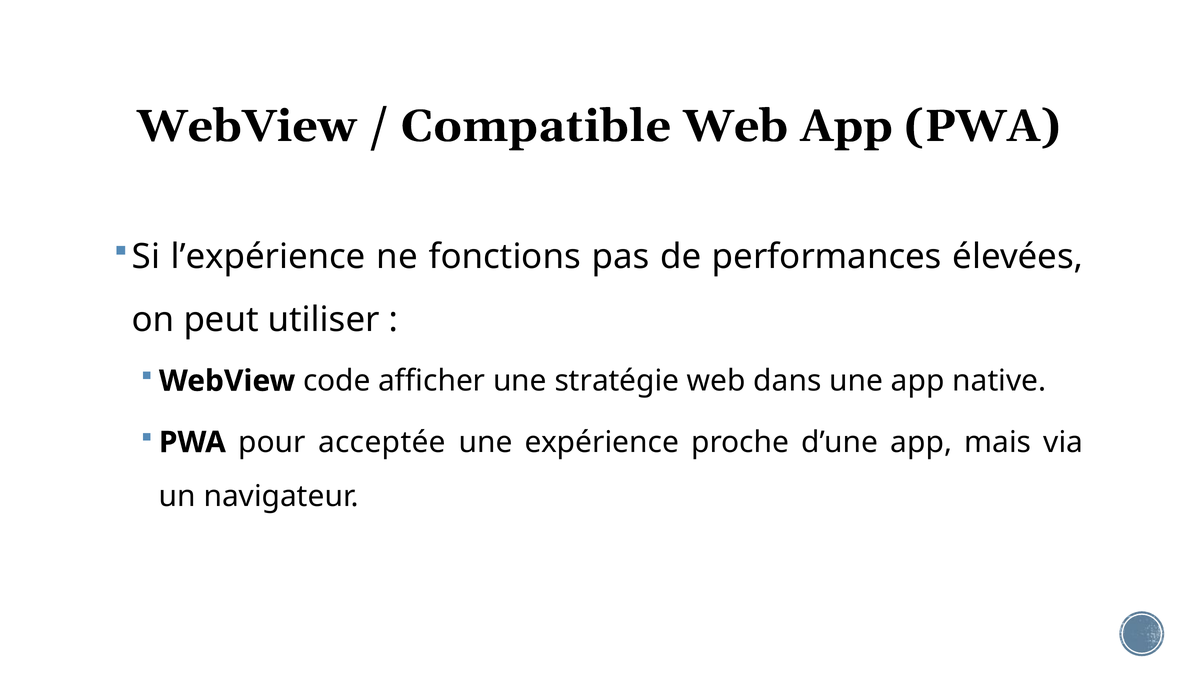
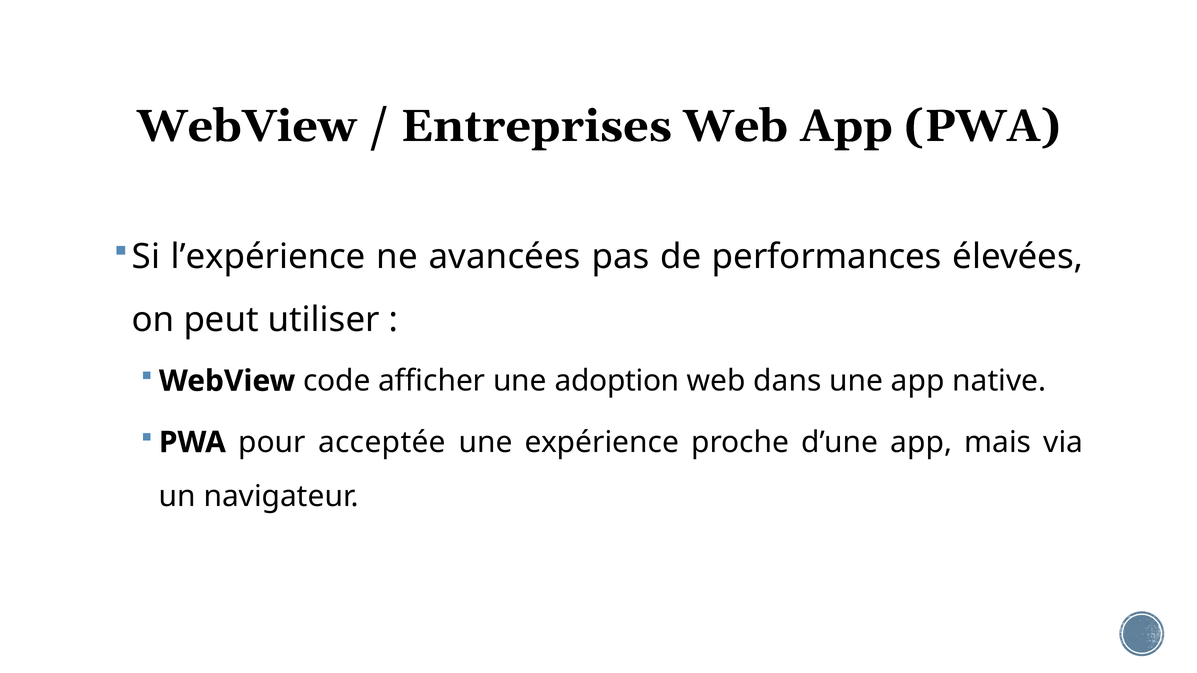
Compatible: Compatible -> Entreprises (536, 126)
fonctions: fonctions -> avancées (505, 257)
stratégie: stratégie -> adoption (617, 381)
